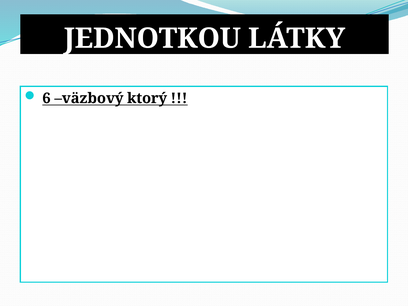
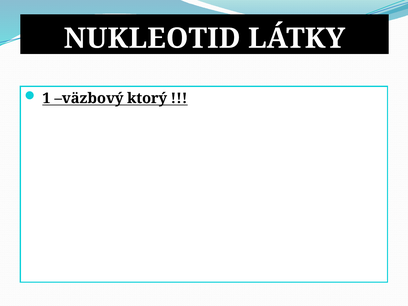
JEDNOTKOU: JEDNOTKOU -> NUKLEOTID (152, 38)
6: 6 -> 1 (46, 98)
